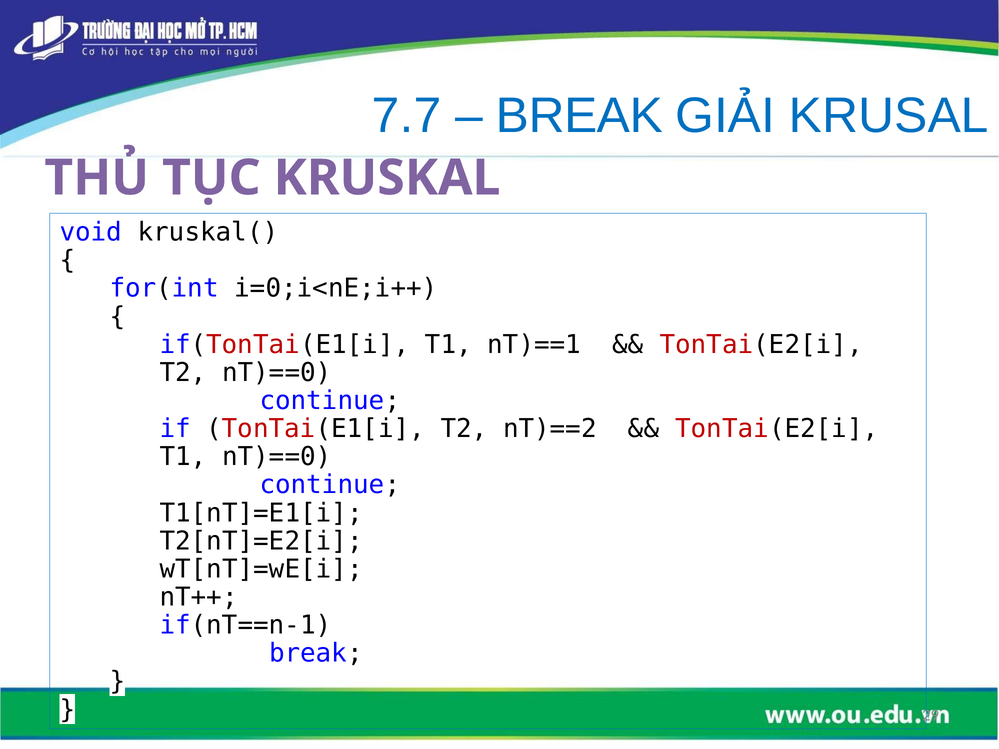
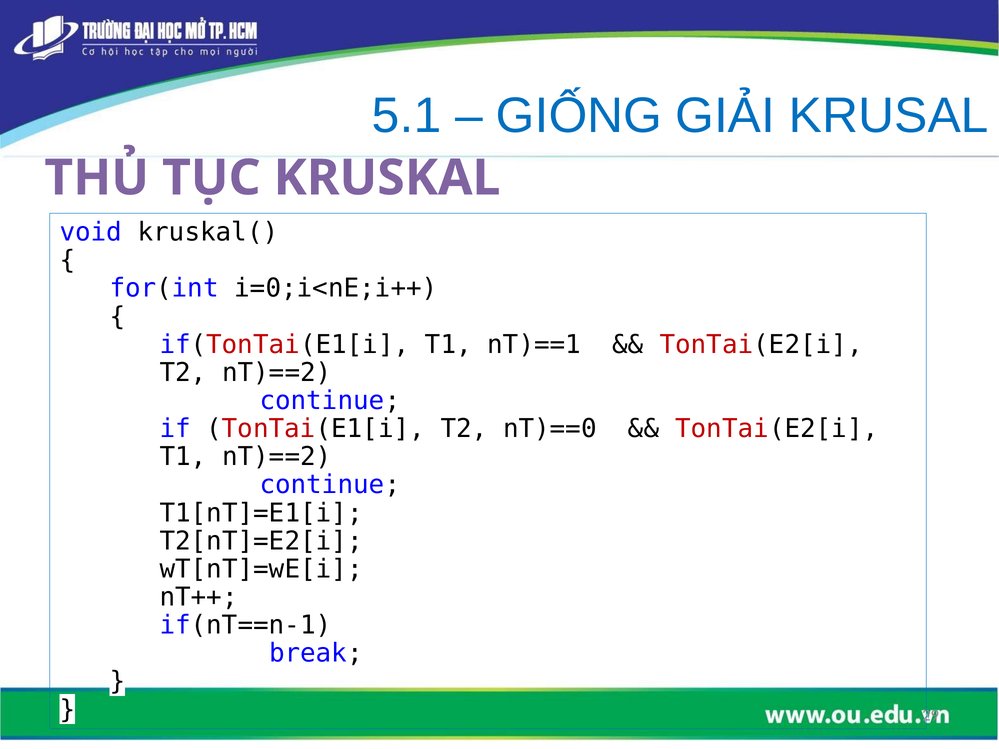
7.7: 7.7 -> 5.1 (407, 116)
BREAK: BREAK -> GIỐNG (579, 116)
T2 nT)==0: nT)==0 -> nT)==2 (277, 373)
nT)==2: nT)==2 -> nT)==0 (550, 429)
T1 nT)==0: nT)==0 -> nT)==2 (277, 457)
